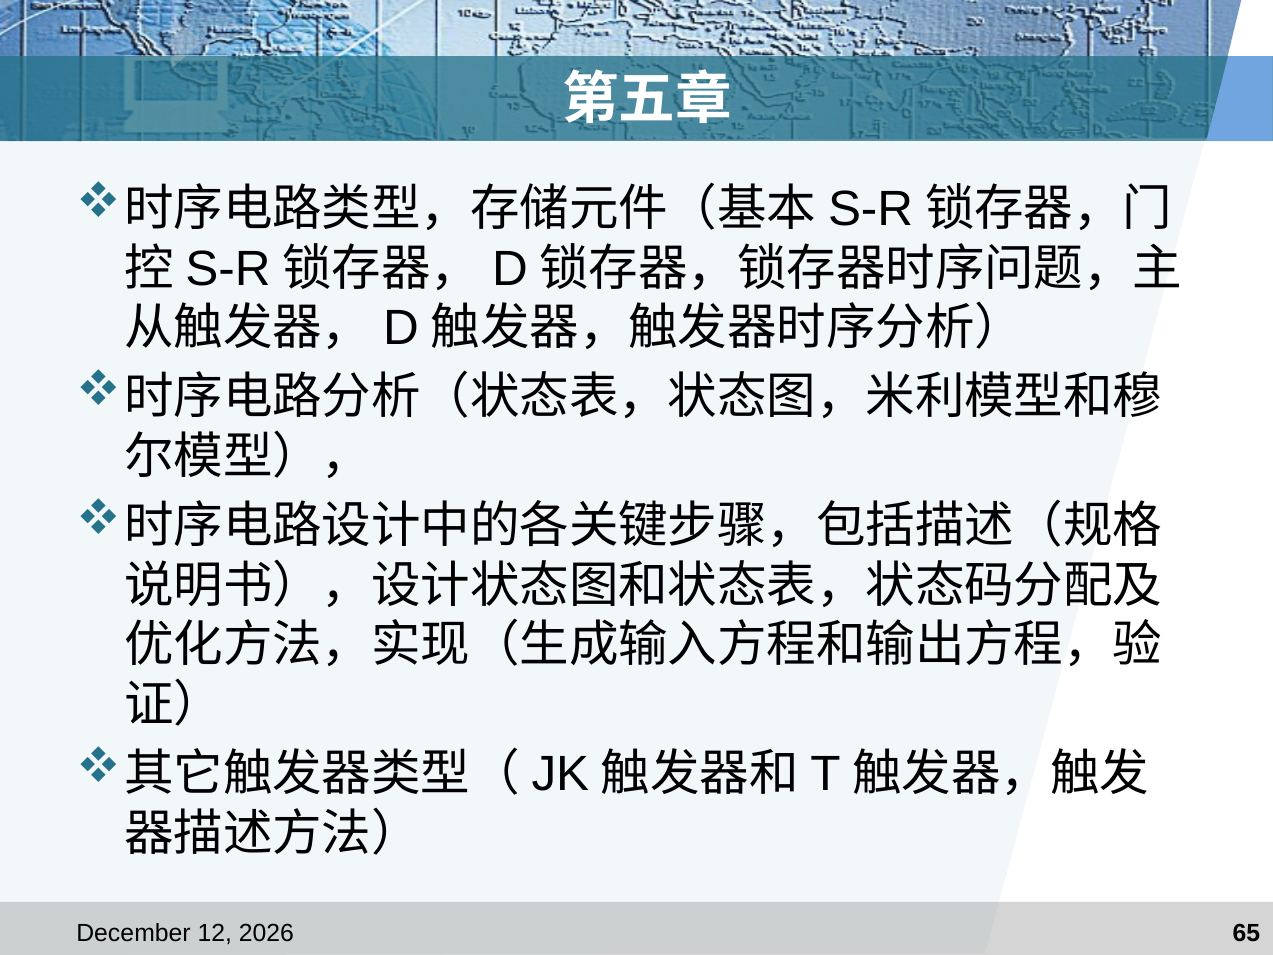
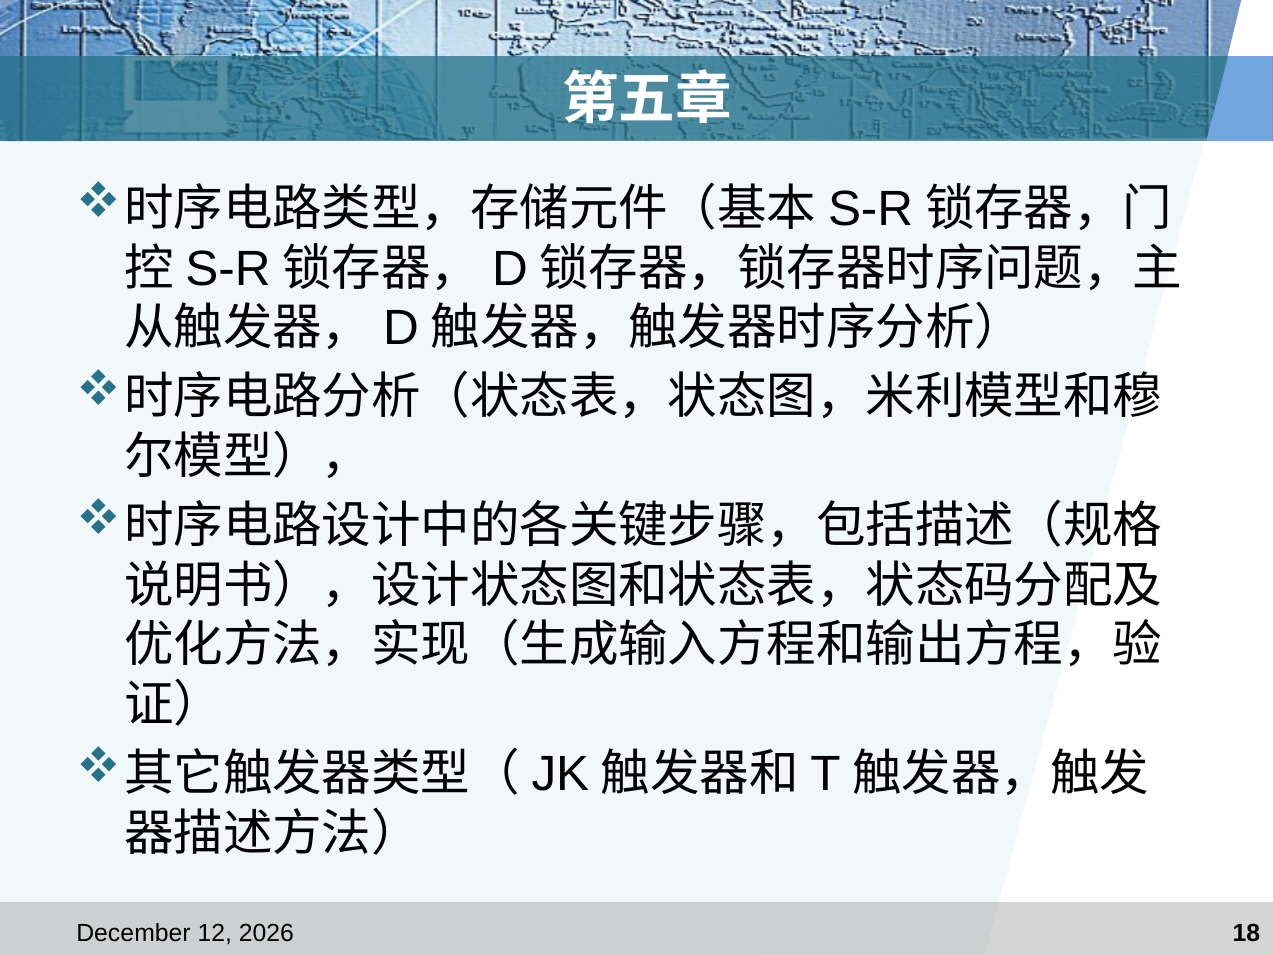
65: 65 -> 18 (1246, 933)
